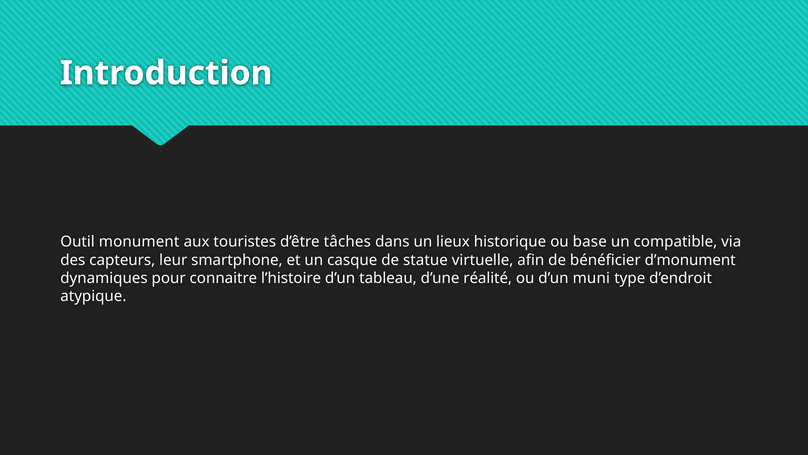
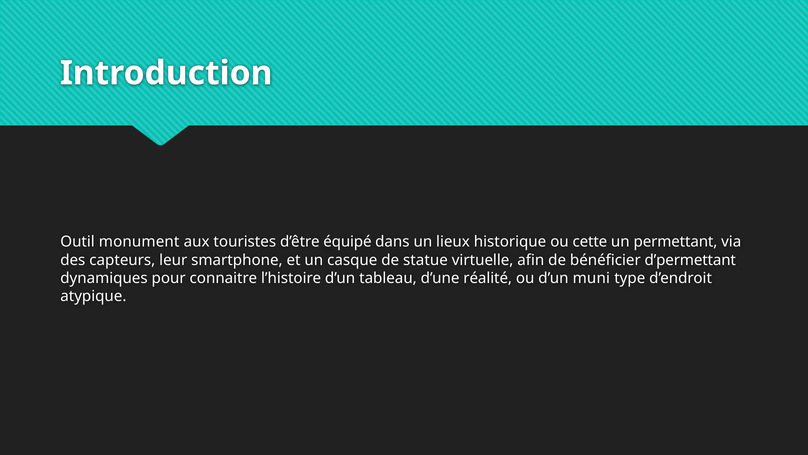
tâches: tâches -> équipé (347, 242)
base: base -> cette (590, 242)
compatible: compatible -> permettant (675, 242)
d’monument: d’monument -> d’permettant (690, 260)
